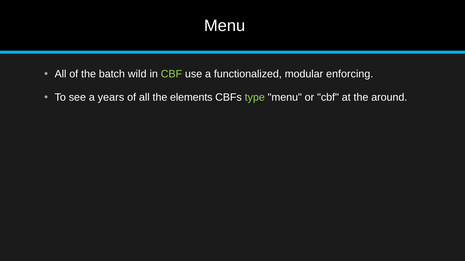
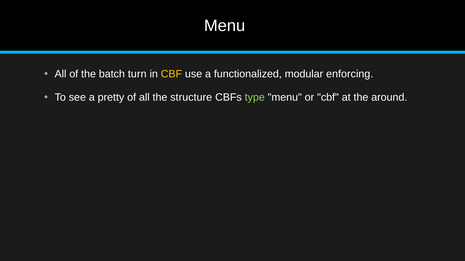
wild: wild -> turn (137, 74)
CBF colour: light green -> yellow (171, 74)
years: years -> pretty (111, 98)
elements: elements -> structure (191, 98)
